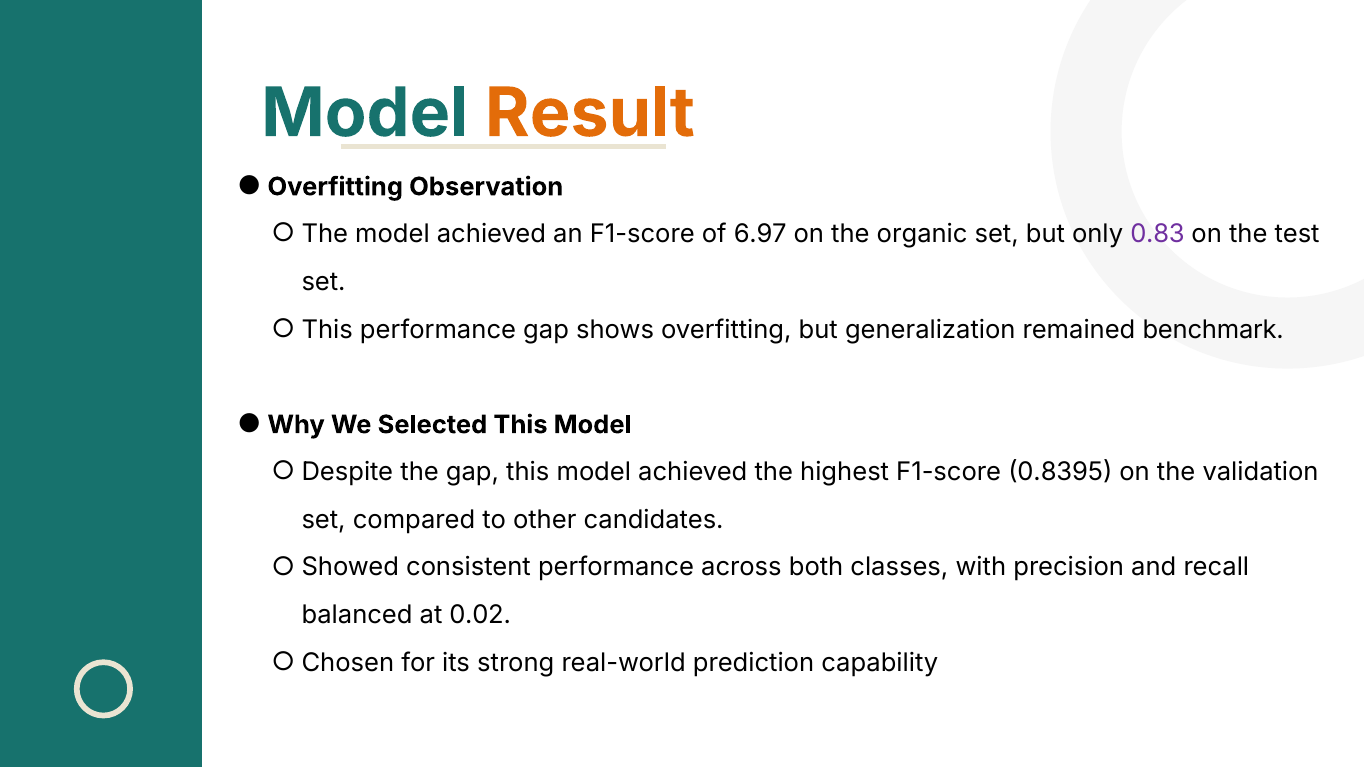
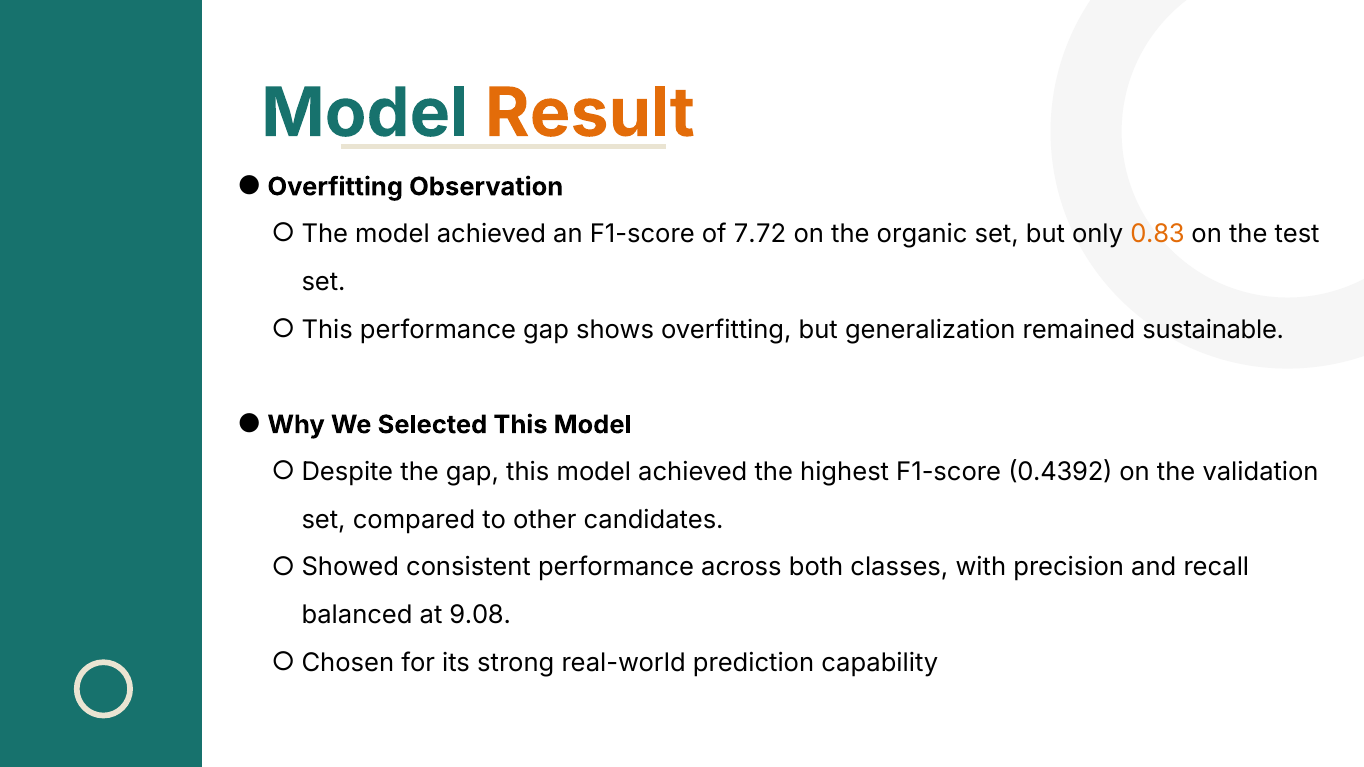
6.97: 6.97 -> 7.72 (760, 234)
0.83 colour: purple -> orange (1158, 234)
benchmark: benchmark -> sustainable (1213, 330)
0.8395: 0.8395 -> 0.4392 (1060, 473)
0.02: 0.02 -> 9.08 (480, 615)
